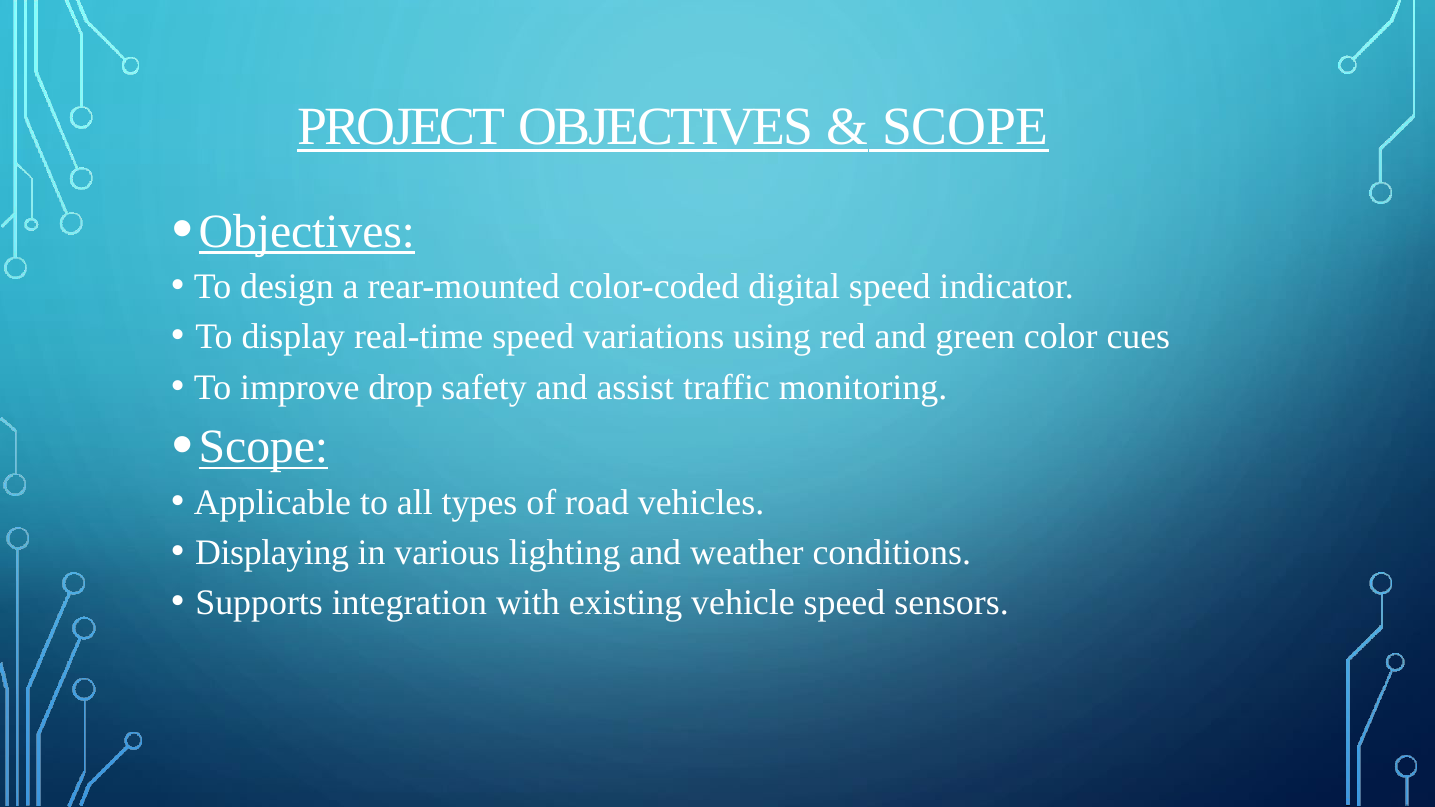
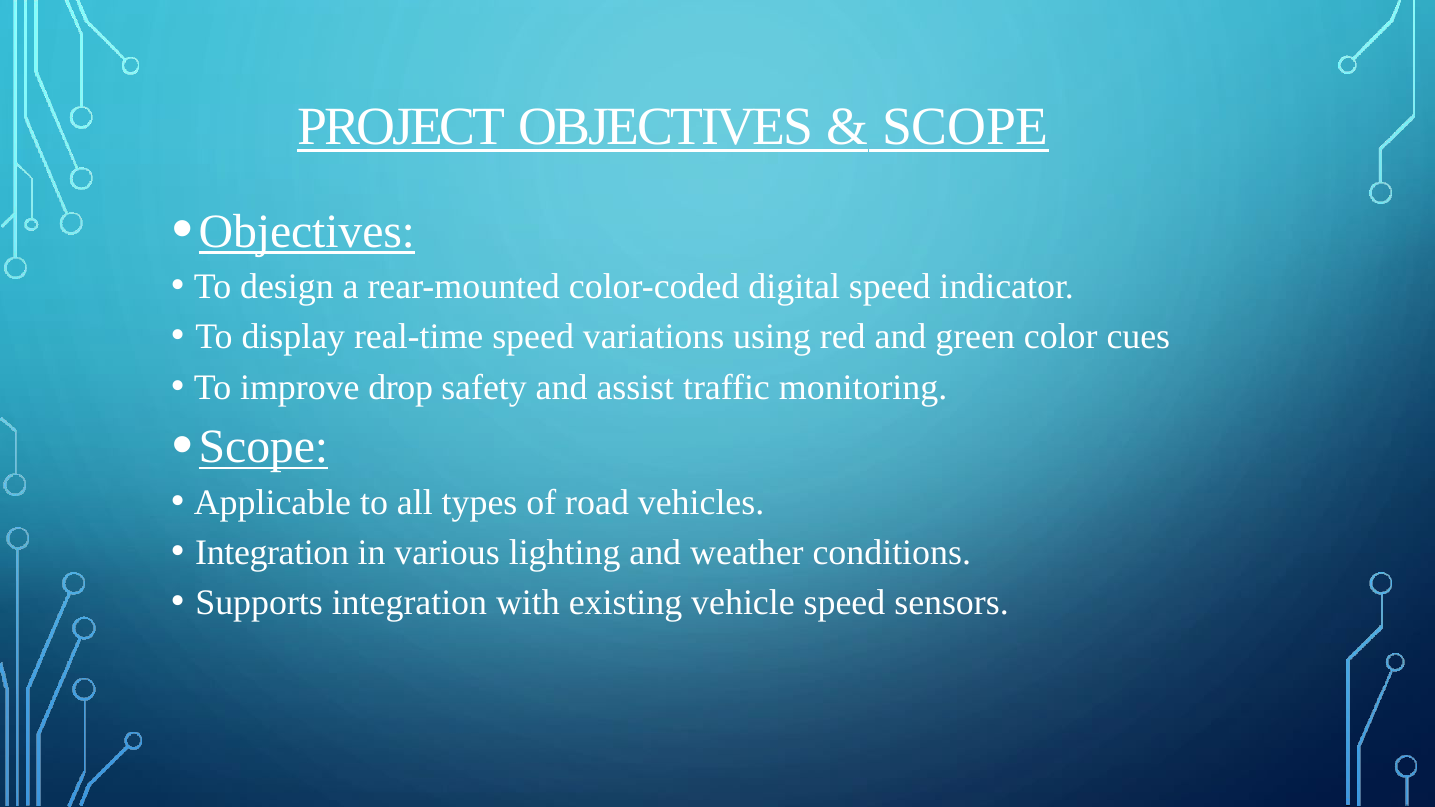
Displaying: Displaying -> Integration (272, 553)
